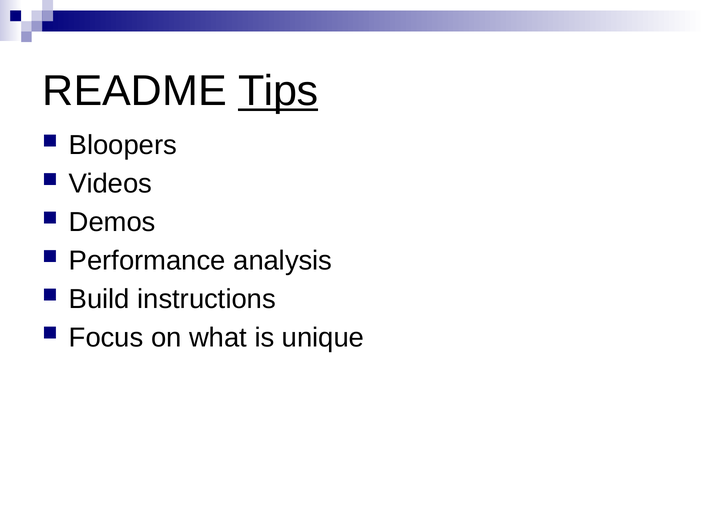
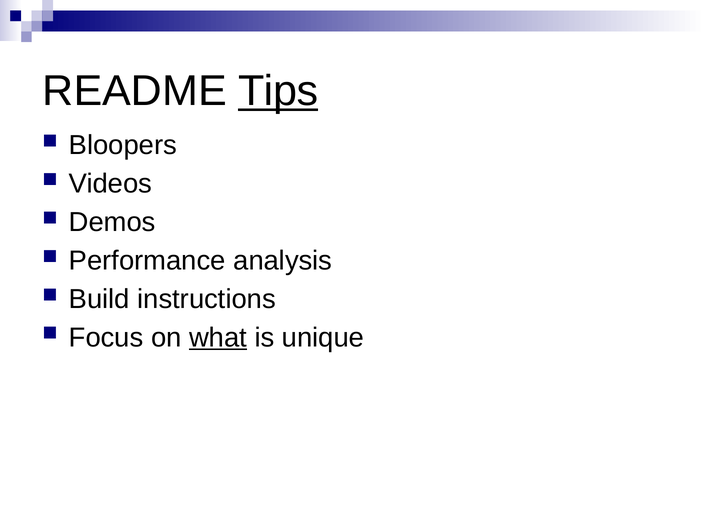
what underline: none -> present (218, 338)
